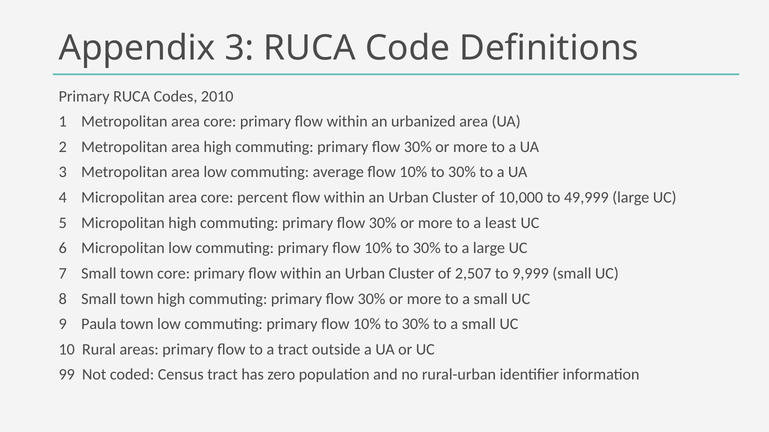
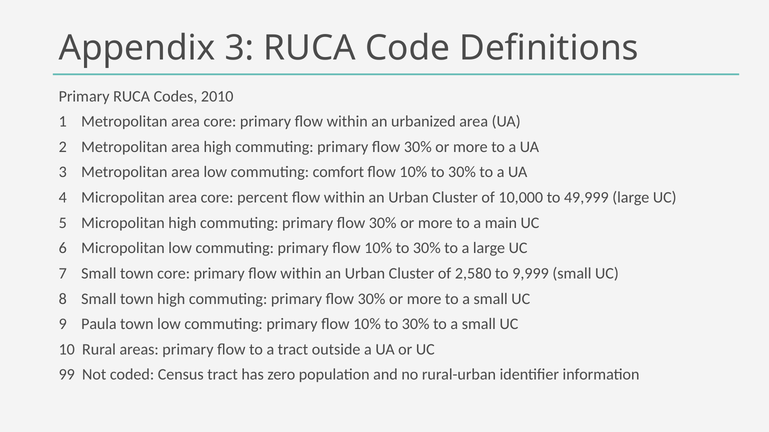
average: average -> comfort (338, 172)
least: least -> main (501, 223)
2,507: 2,507 -> 2,580 (473, 274)
